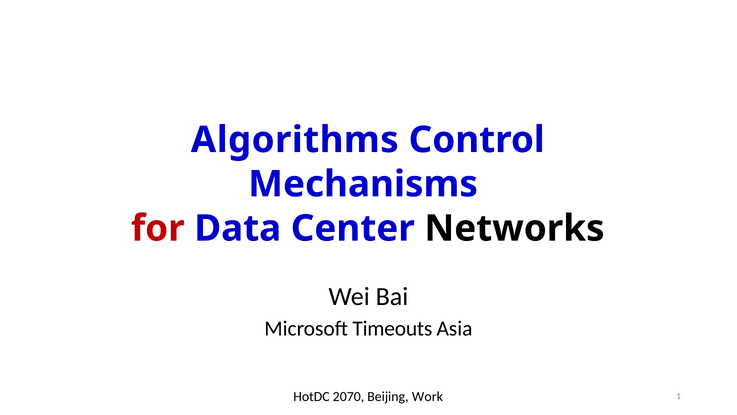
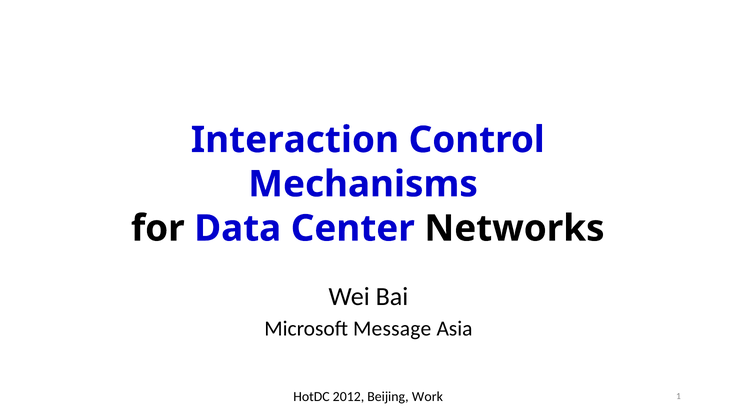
Algorithms: Algorithms -> Interaction (295, 140)
for colour: red -> black (158, 228)
Timeouts: Timeouts -> Message (392, 328)
2070: 2070 -> 2012 (348, 396)
